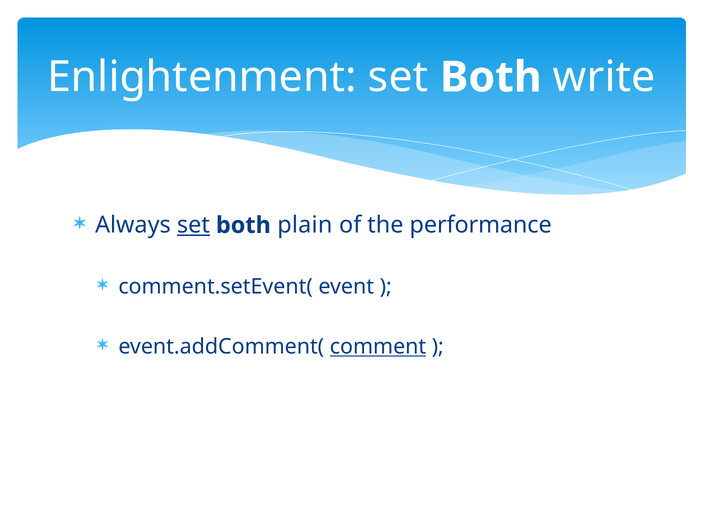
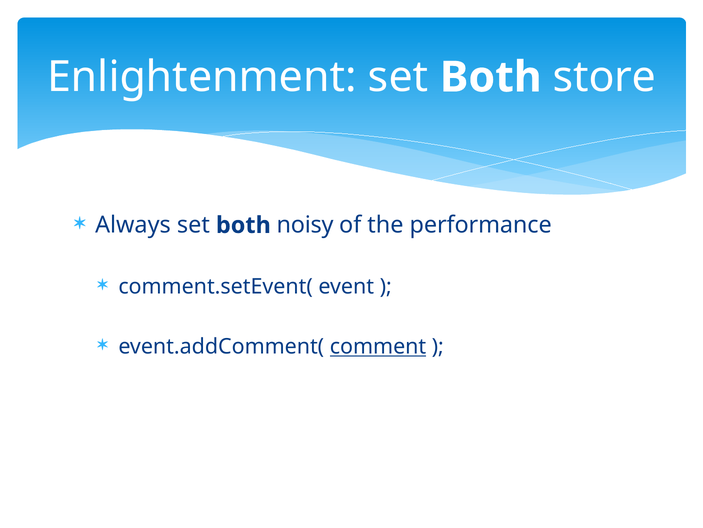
write: write -> store (604, 77)
set underline: present -> none (193, 225)
plain: plain -> noisy (305, 225)
